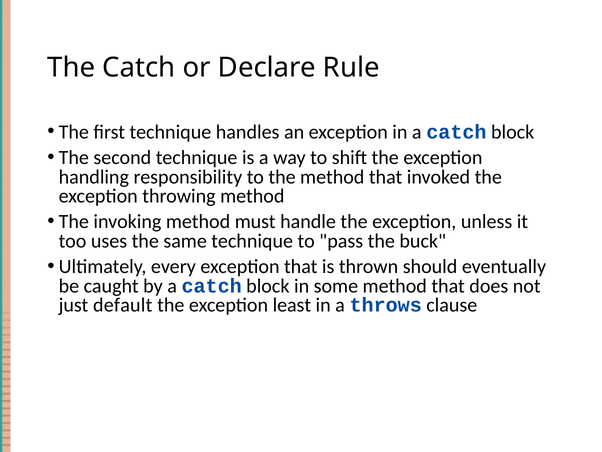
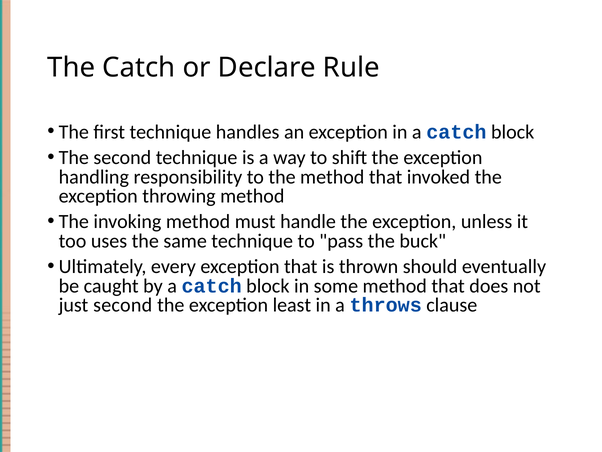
just default: default -> second (123, 305)
